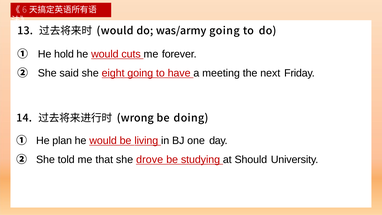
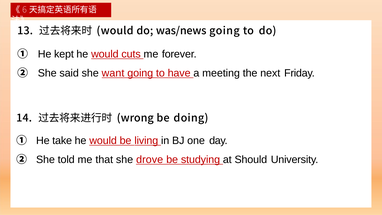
was/army: was/army -> was/news (181, 31)
hold: hold -> kept (64, 54)
eight: eight -> want (113, 73)
plan: plan -> take (62, 141)
